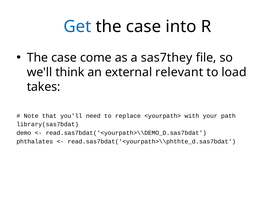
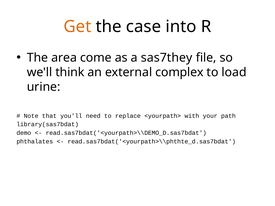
Get colour: blue -> orange (77, 27)
case: case -> area (64, 58)
relevant: relevant -> complex (179, 72)
takes: takes -> urine (44, 87)
